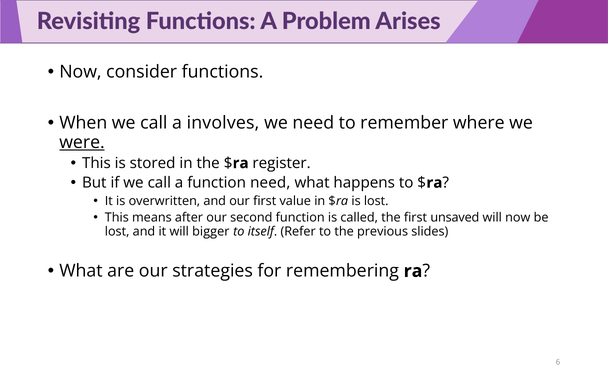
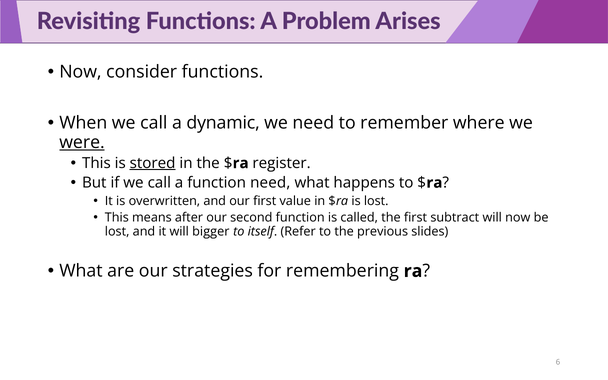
involves: involves -> dynamic (223, 123)
stored underline: none -> present (153, 163)
unsaved: unsaved -> subtract (455, 218)
